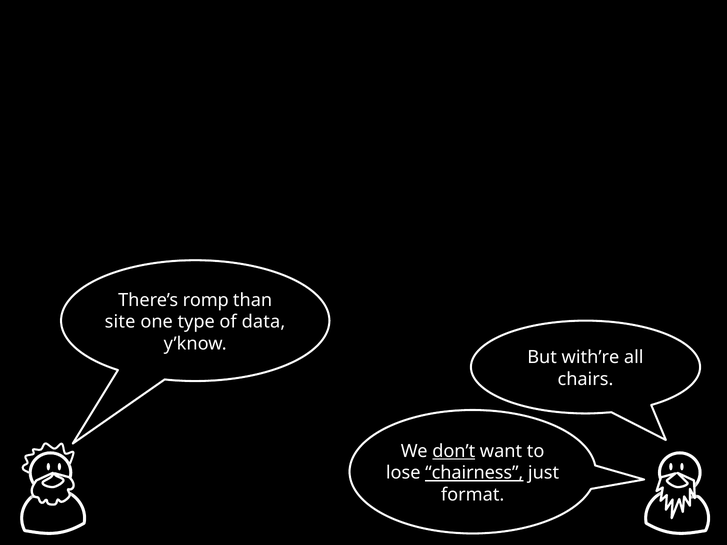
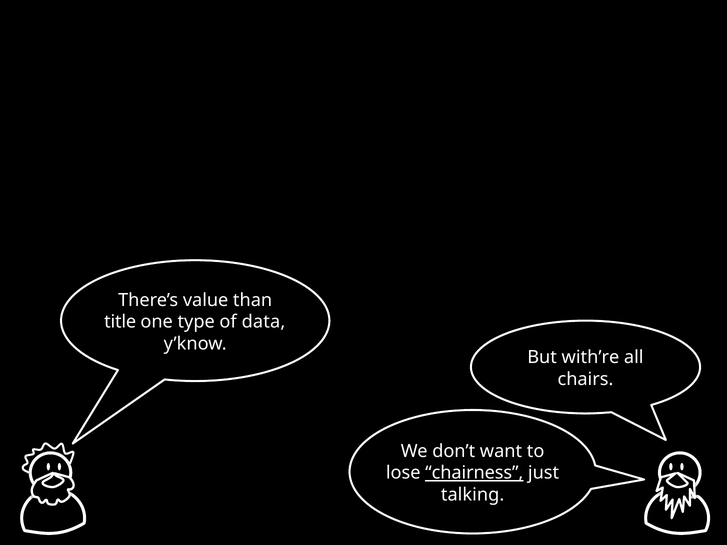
romp: romp -> value (206, 300)
site: site -> title (120, 322)
don’t underline: present -> none (454, 451)
format: format -> talking (473, 495)
